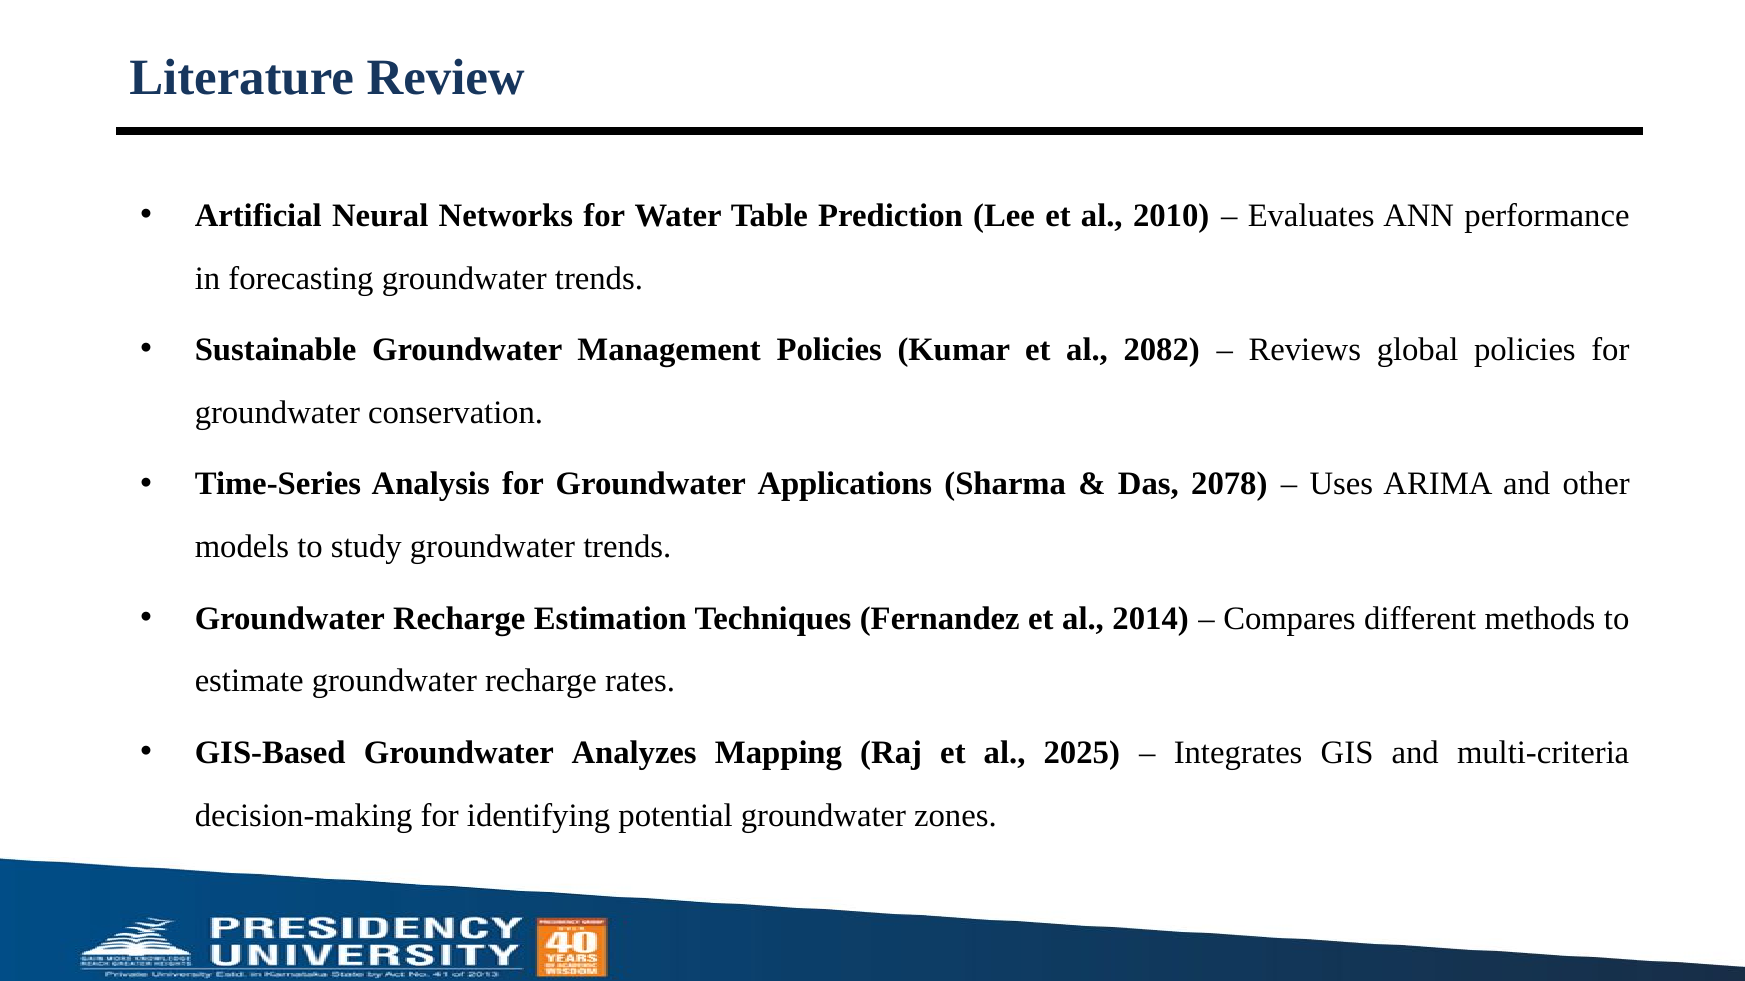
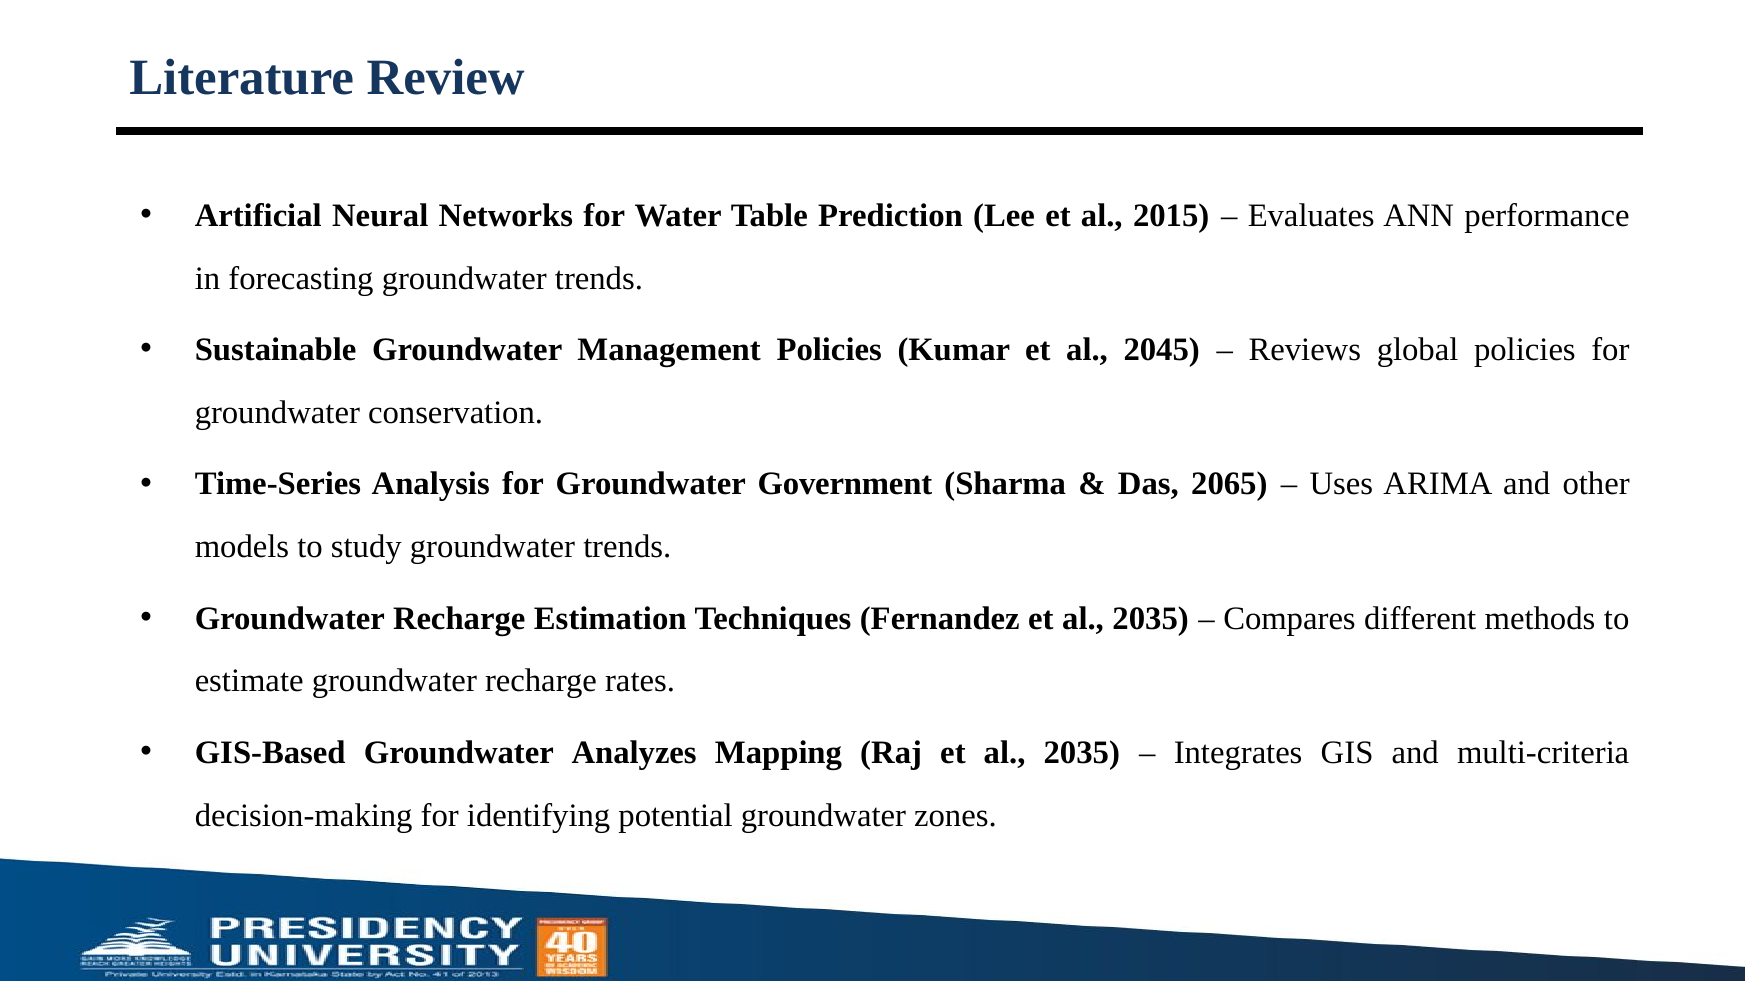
2010: 2010 -> 2015 (1171, 216)
2082: 2082 -> 2045 (1162, 350)
Applications: Applications -> Government (845, 484)
2078: 2078 -> 2065 (1229, 484)
Fernandez et al 2014: 2014 -> 2035 (1151, 619)
Raj et al 2025: 2025 -> 2035 (1082, 753)
